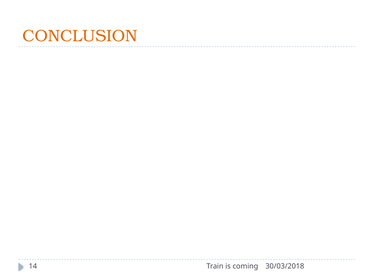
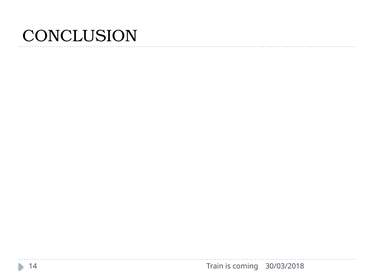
CONCLUSION colour: orange -> black (80, 36)
